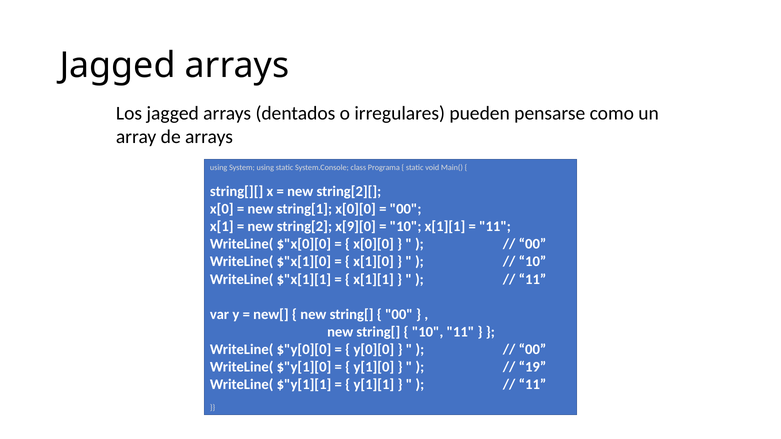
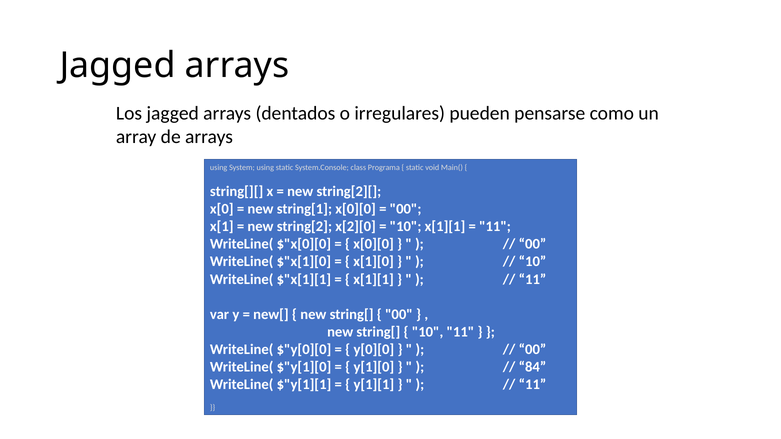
x[9][0: x[9][0 -> x[2][0 (356, 227)
19: 19 -> 84 (532, 367)
